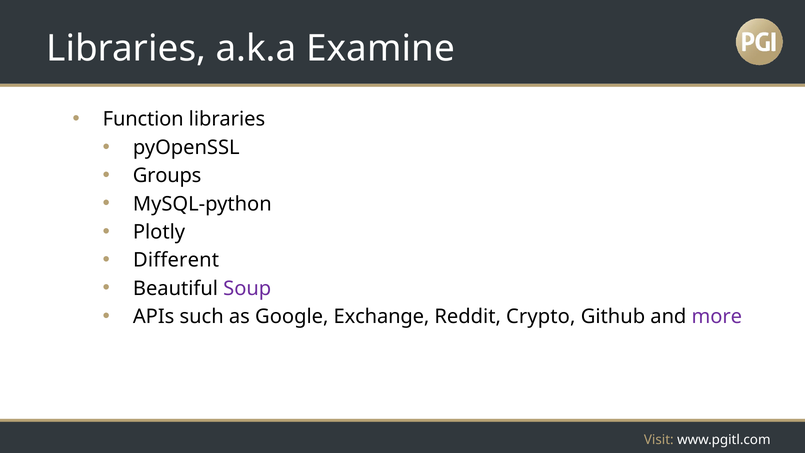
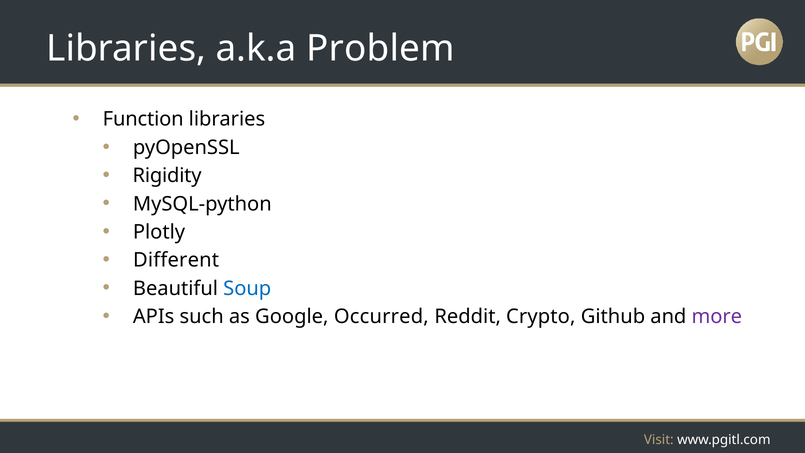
Examine: Examine -> Problem (381, 49)
Groups: Groups -> Rigidity (167, 176)
Soup colour: purple -> blue (247, 288)
Exchange: Exchange -> Occurred (381, 316)
